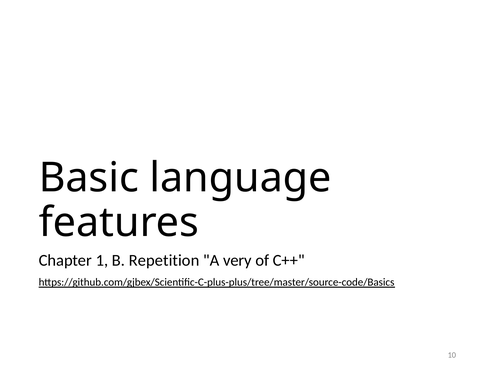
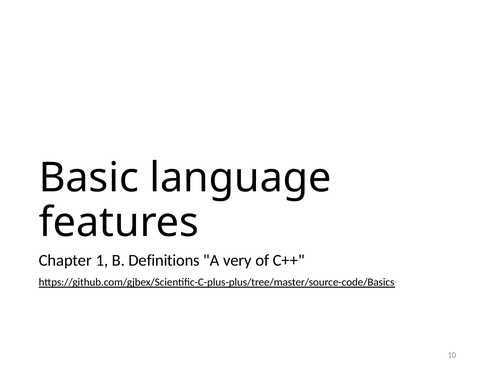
Repetition: Repetition -> Definitions (164, 260)
